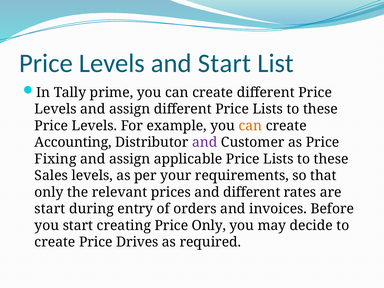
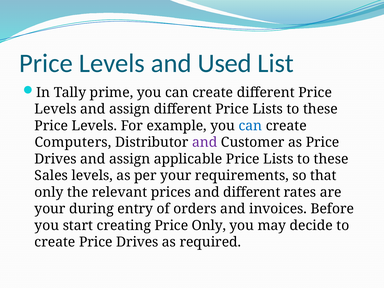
and Start: Start -> Used (225, 63)
can colour: orange -> blue (250, 126)
Accounting: Accounting -> Computers (73, 142)
Fixing: Fixing -> Drives (56, 159)
start: start -> your (50, 209)
